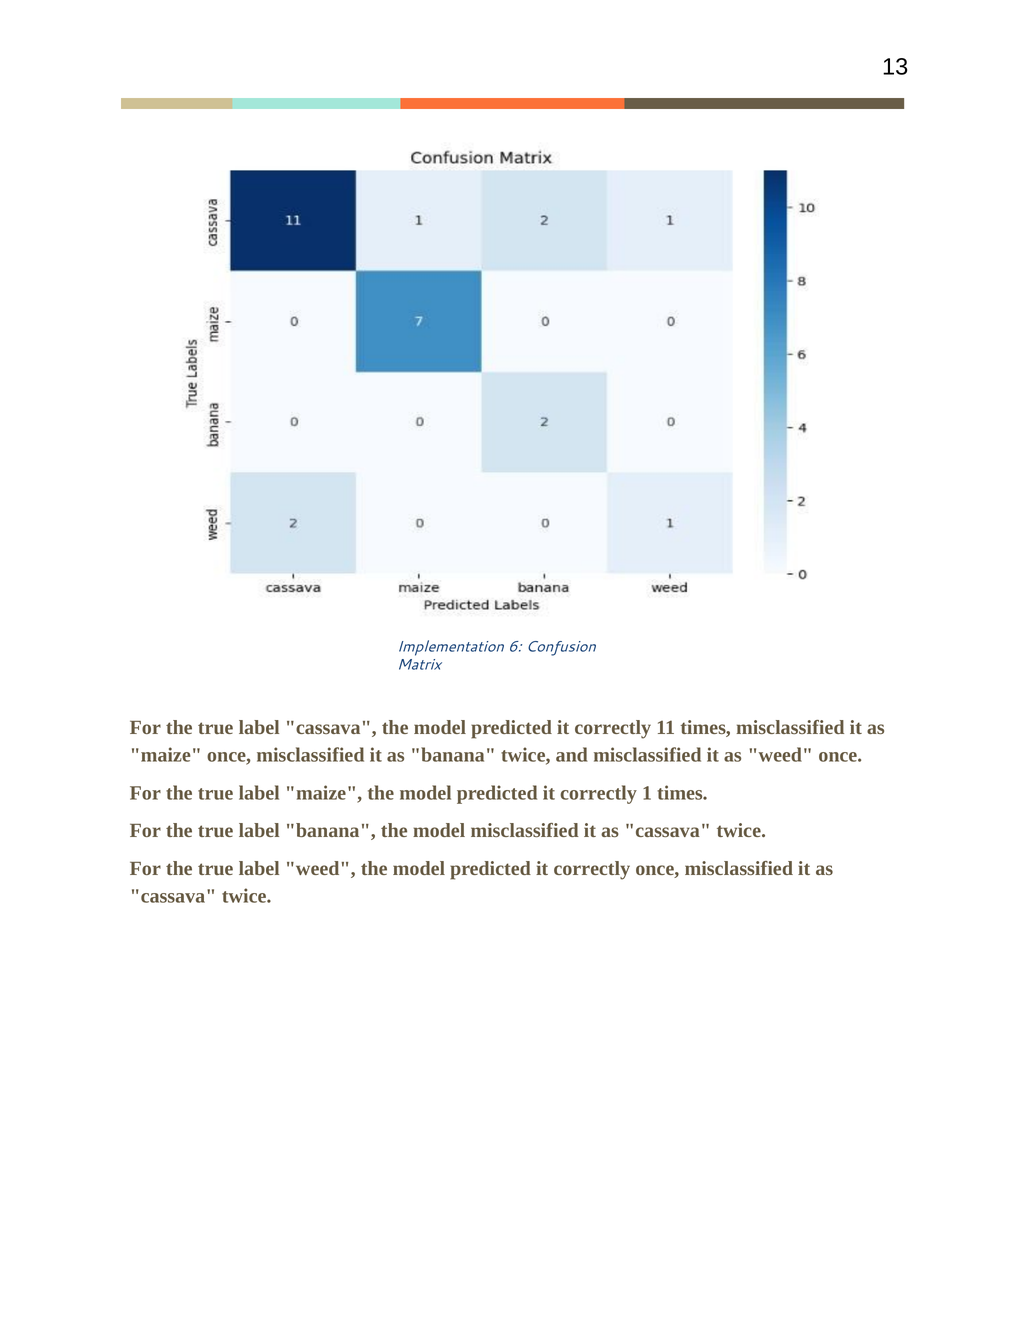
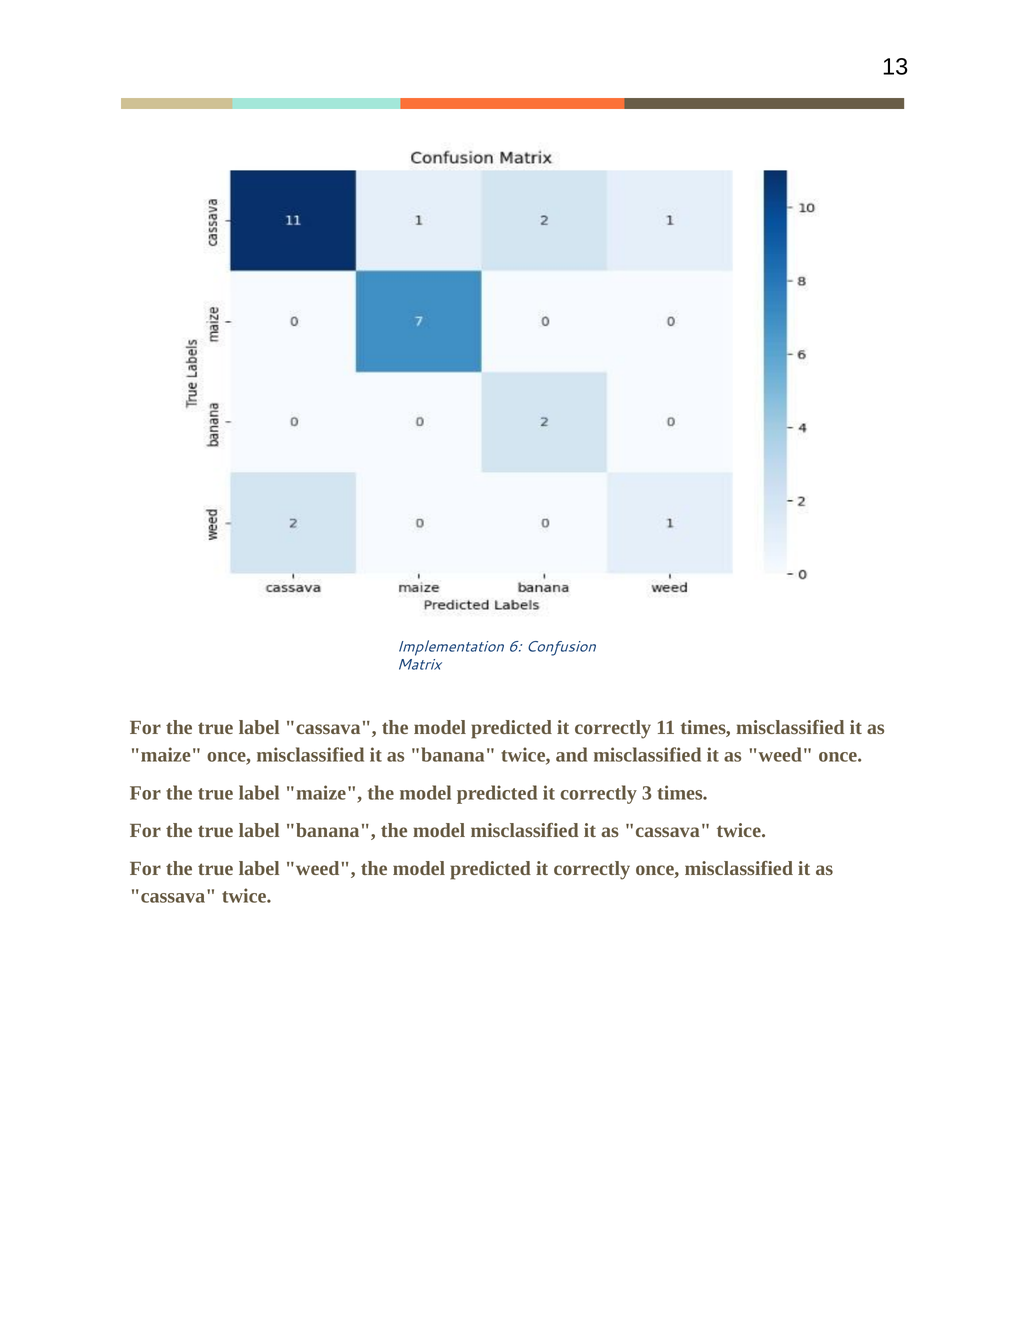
1: 1 -> 3 (647, 793)
